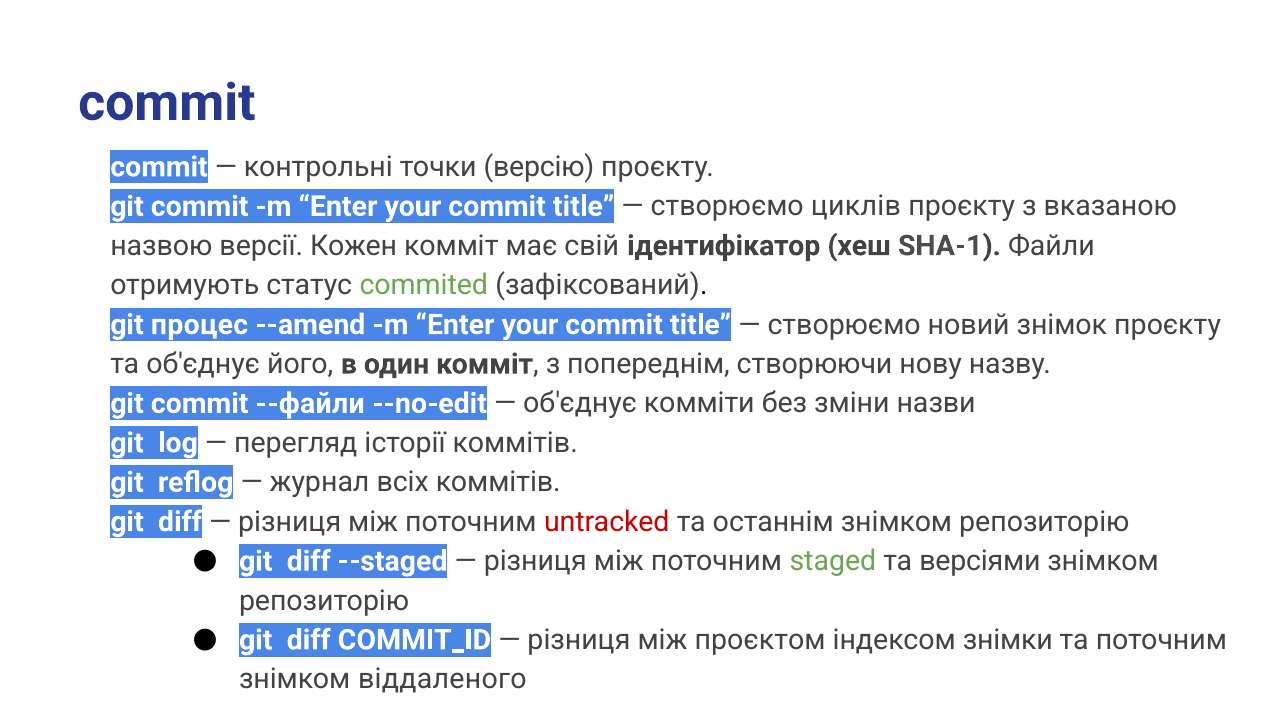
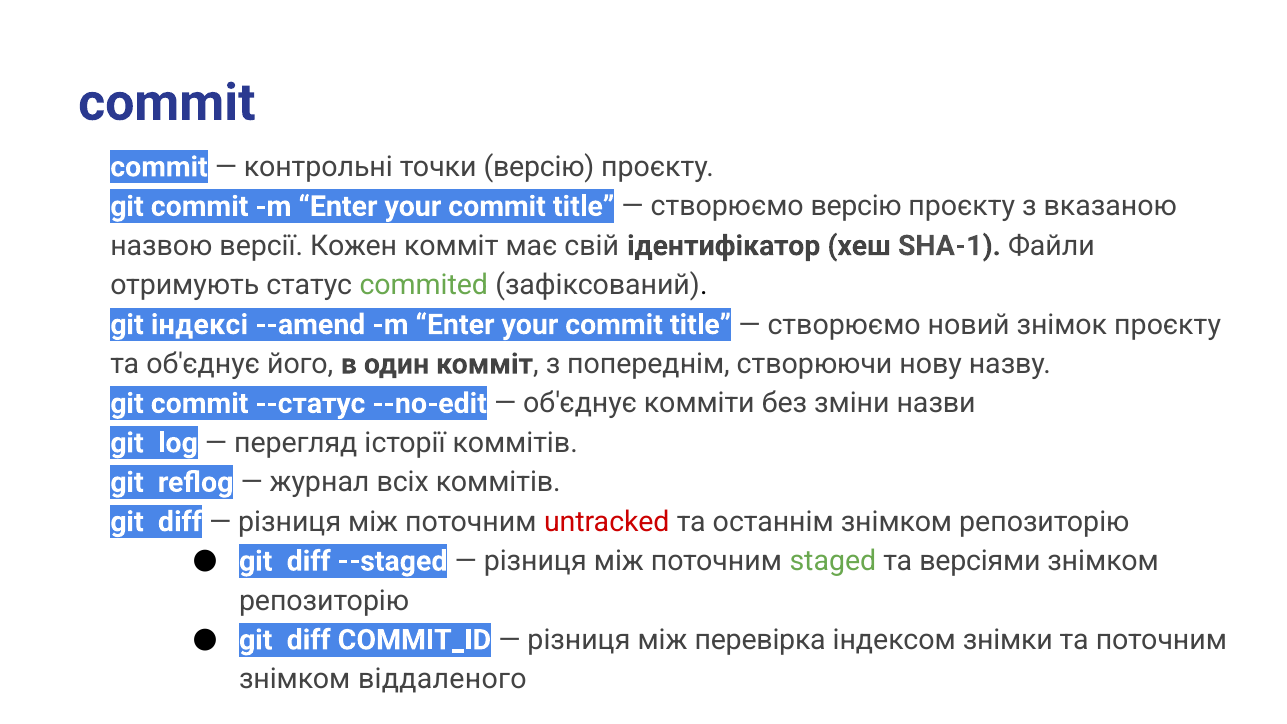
створюємо циклів: циклів -> версію (856, 206)
процес: процес -> індексі (199, 325)
--файли: --файли -> --статус (310, 403)
проєктом: проєктом -> перевірка (760, 640)
